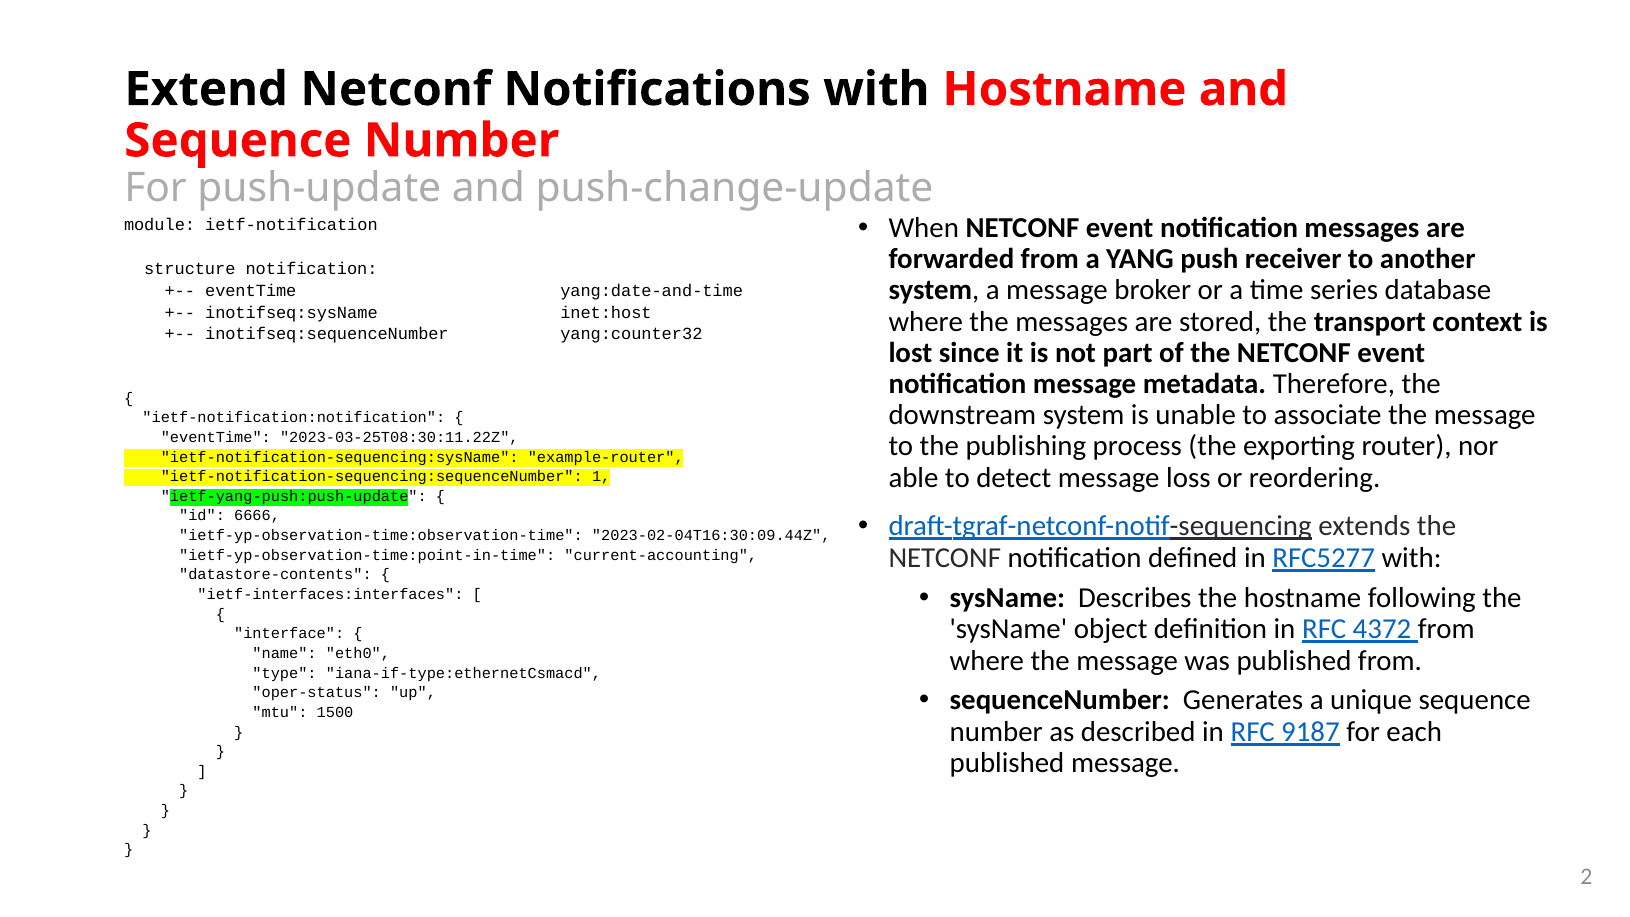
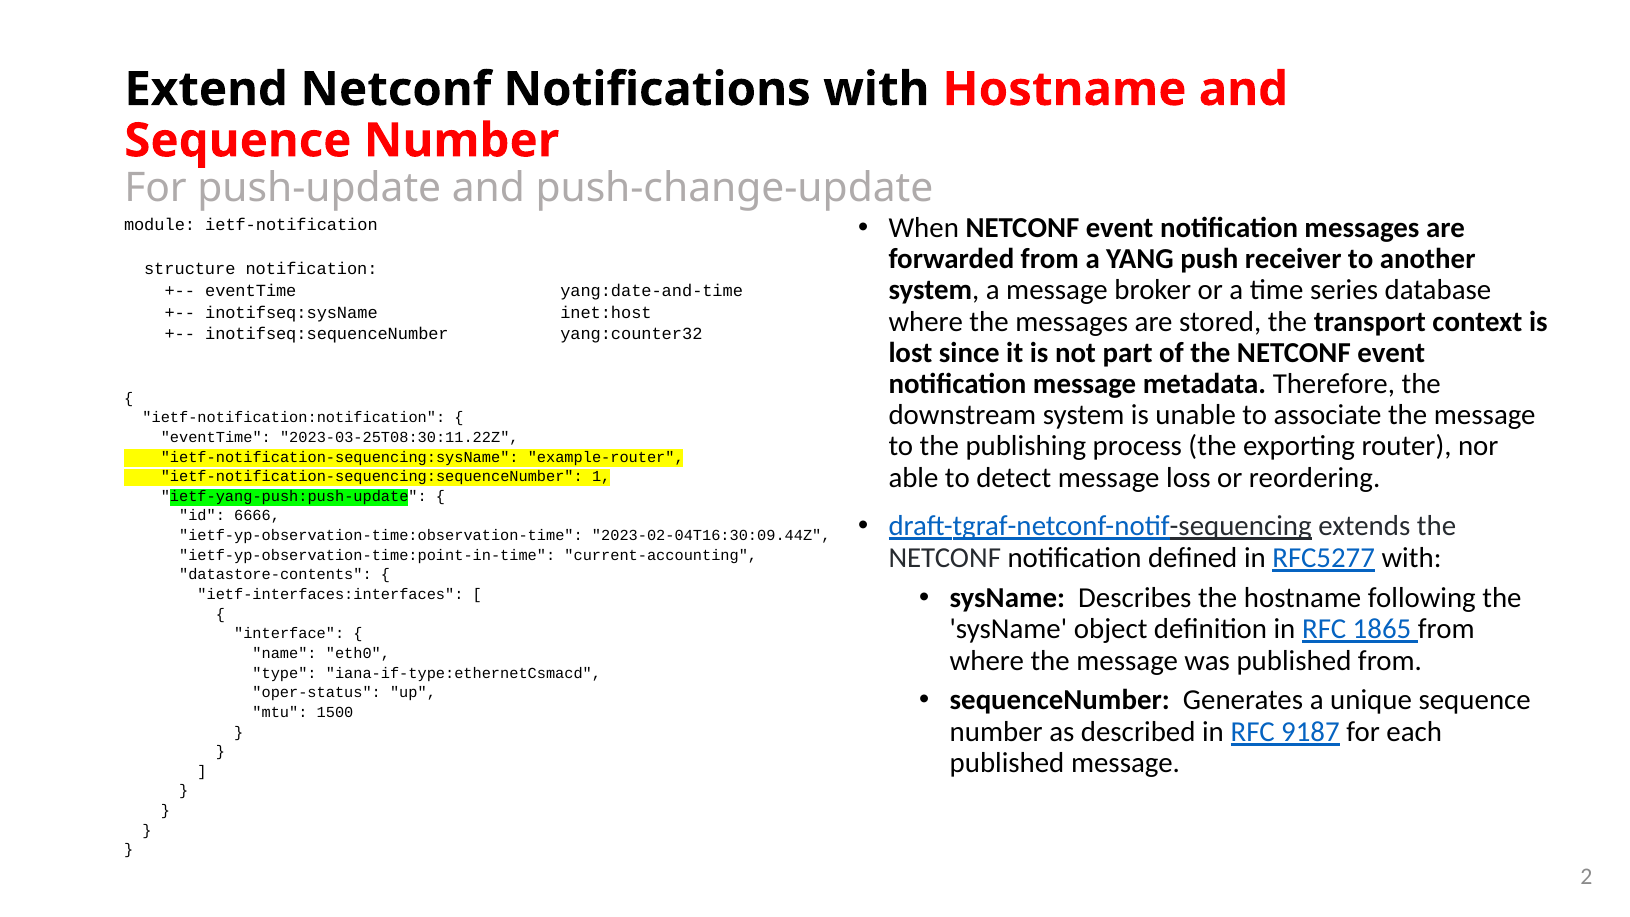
4372: 4372 -> 1865 (1382, 629)
